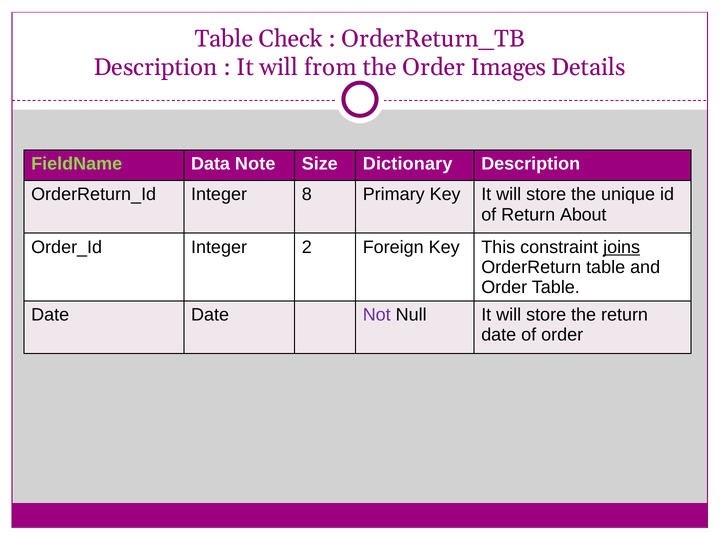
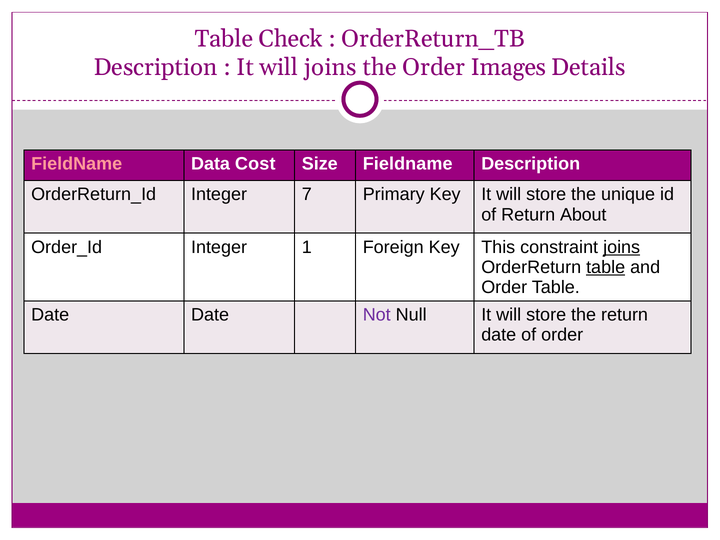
will from: from -> joins (330, 67)
FieldName colour: light green -> pink (77, 164)
Note: Note -> Cost (255, 164)
Size Dictionary: Dictionary -> Fieldname (408, 164)
8: 8 -> 7 (307, 194)
2: 2 -> 1 (307, 247)
table underline: none -> present (606, 267)
